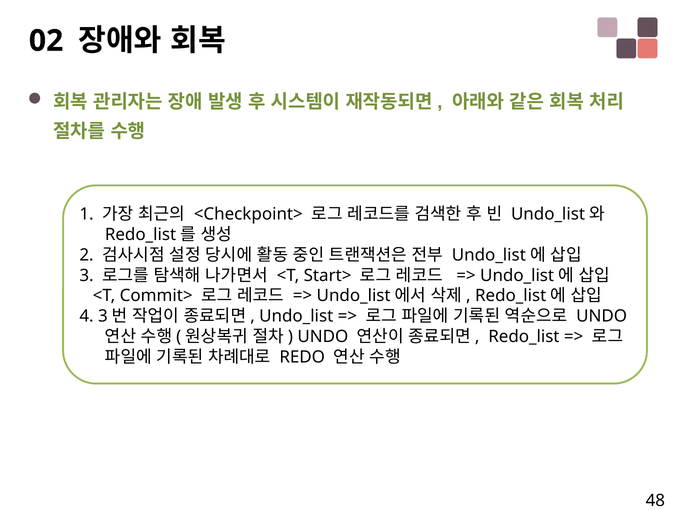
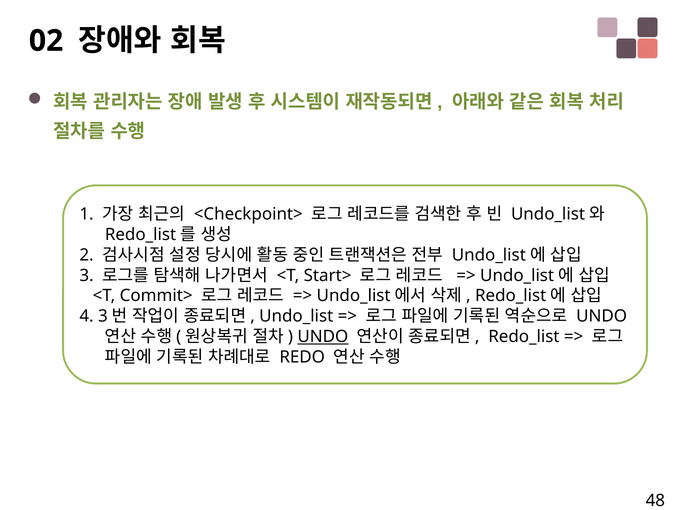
UNDO underline: none -> present (323, 336)
